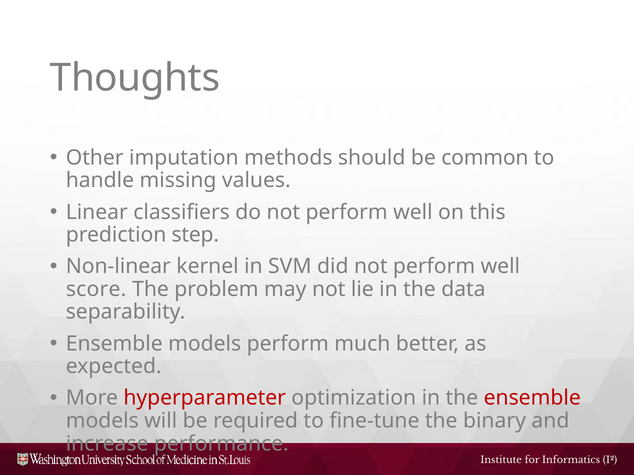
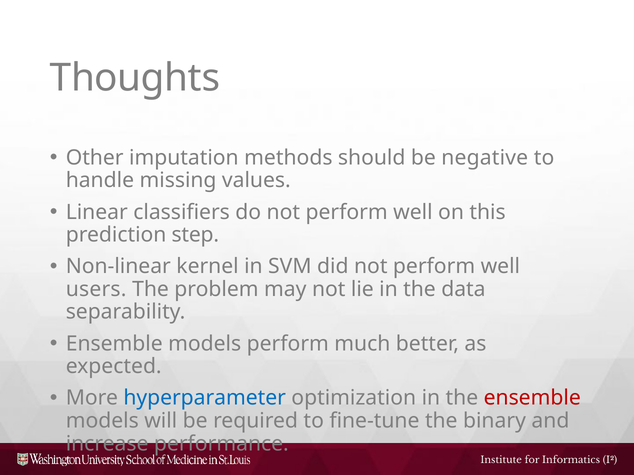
common: common -> negative (485, 158)
score: score -> users (96, 290)
hyperparameter colour: red -> blue (205, 398)
